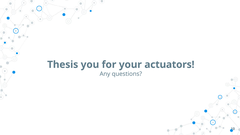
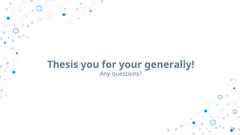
actuators: actuators -> generally (169, 65)
